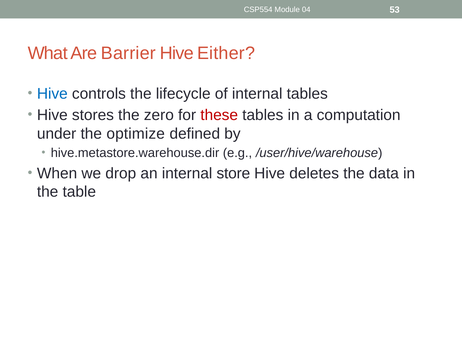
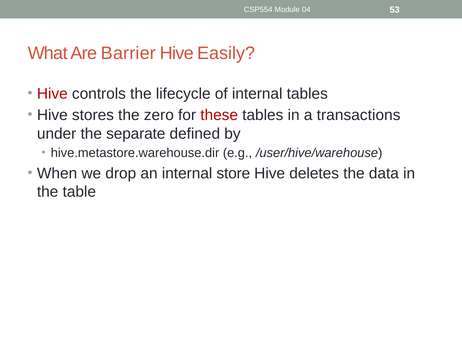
Either: Either -> Easily (226, 53)
Hive colour: blue -> red (52, 93)
computation: computation -> transactions (359, 115)
optimize: optimize -> separate (136, 134)
